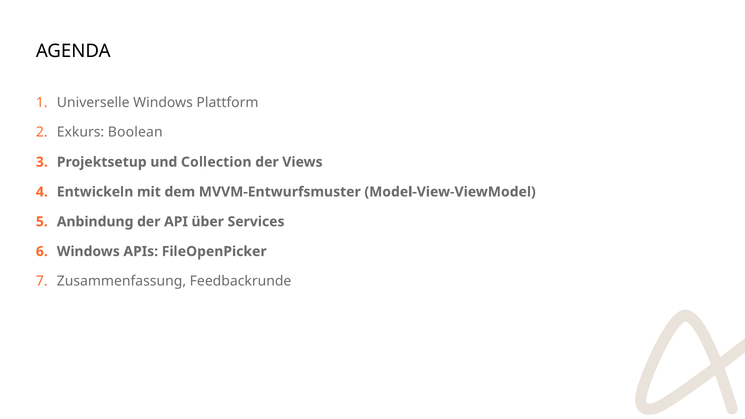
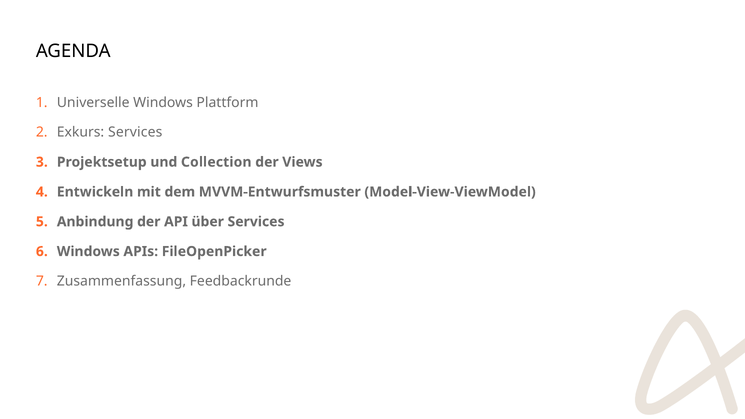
Exkurs Boolean: Boolean -> Services (135, 132)
